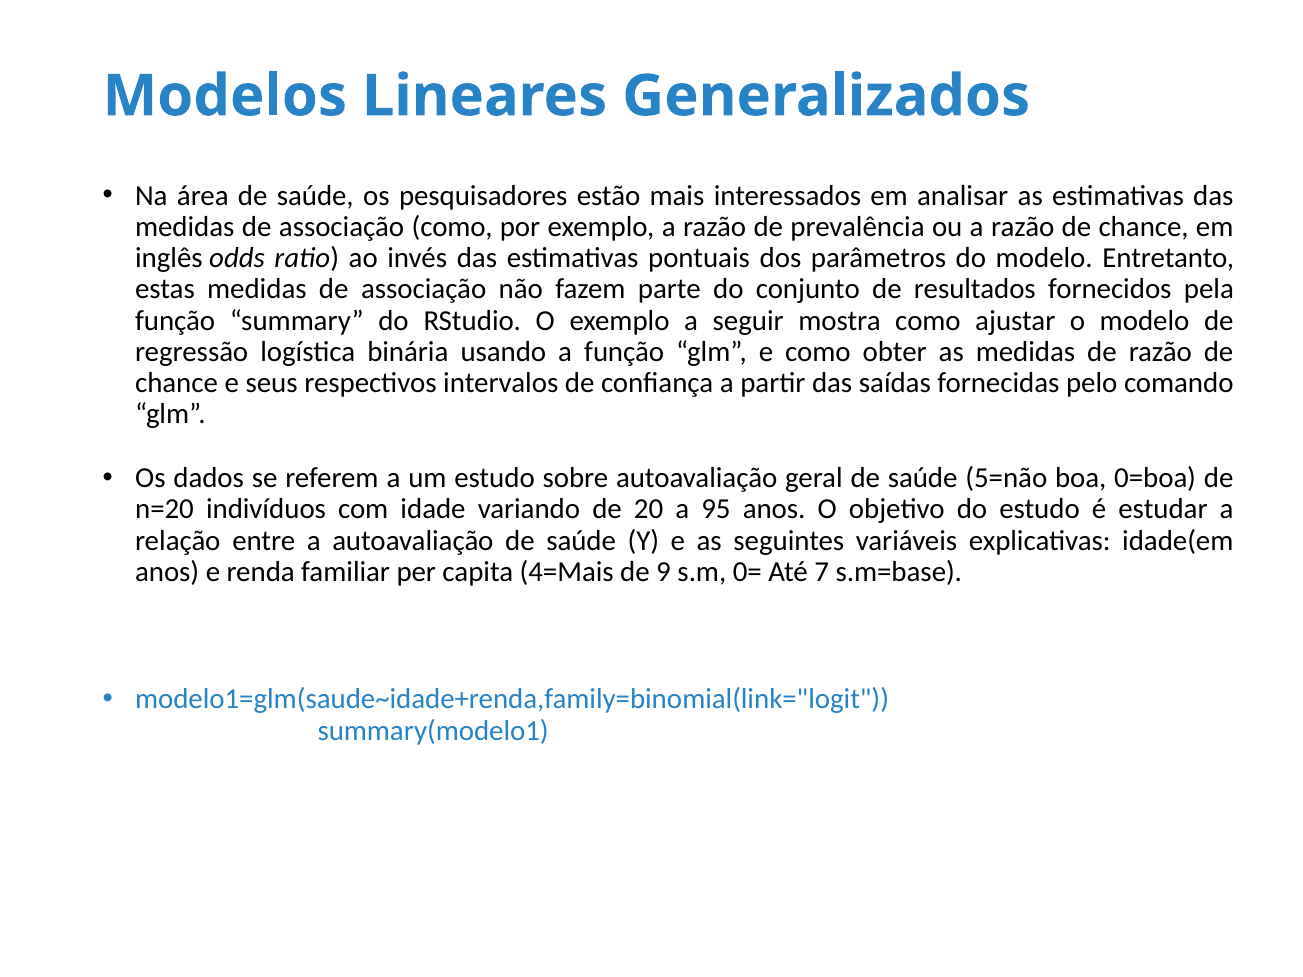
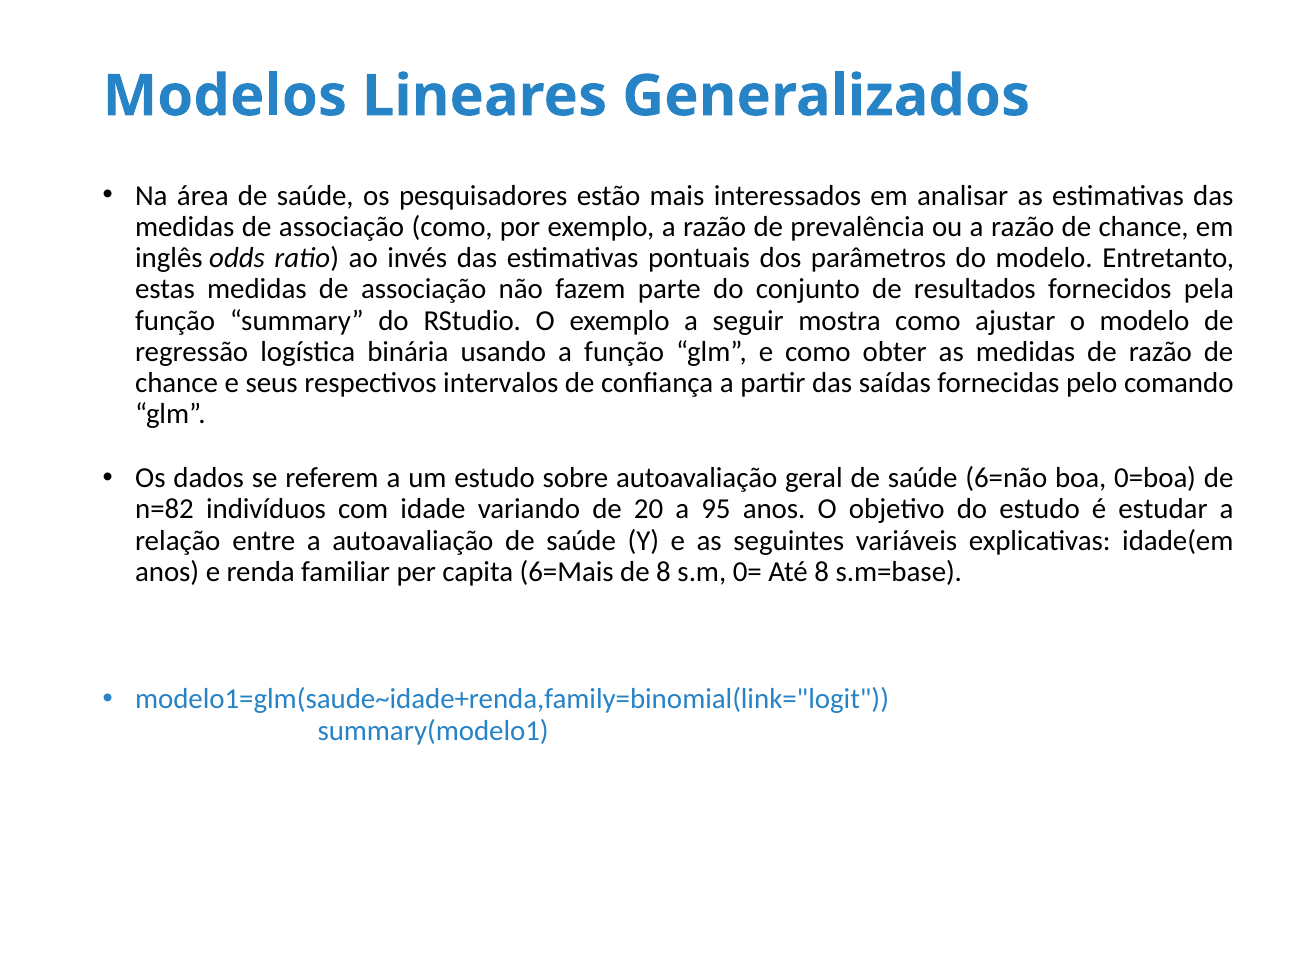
5=não: 5=não -> 6=não (1006, 478)
n=20: n=20 -> n=82 (165, 509)
4=Mais: 4=Mais -> 6=Mais (567, 572)
de 9: 9 -> 8 (664, 572)
Até 7: 7 -> 8 (822, 572)
